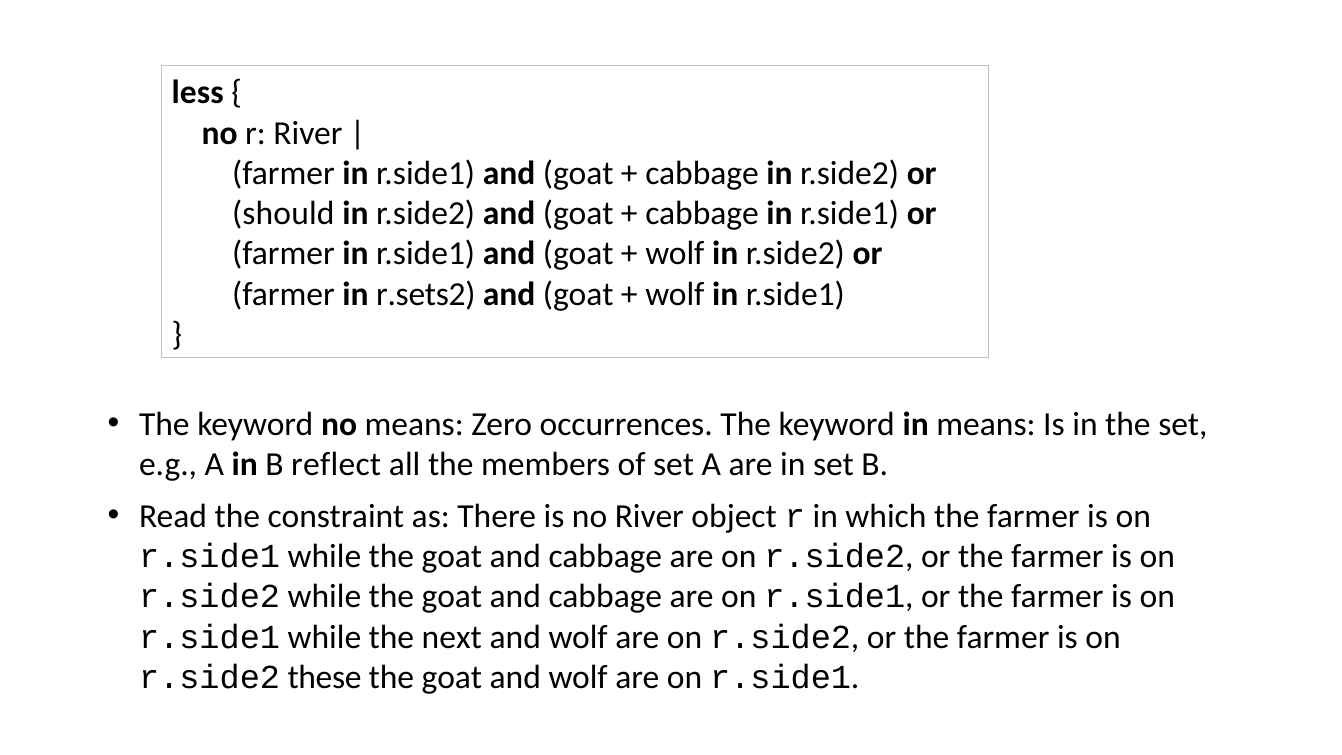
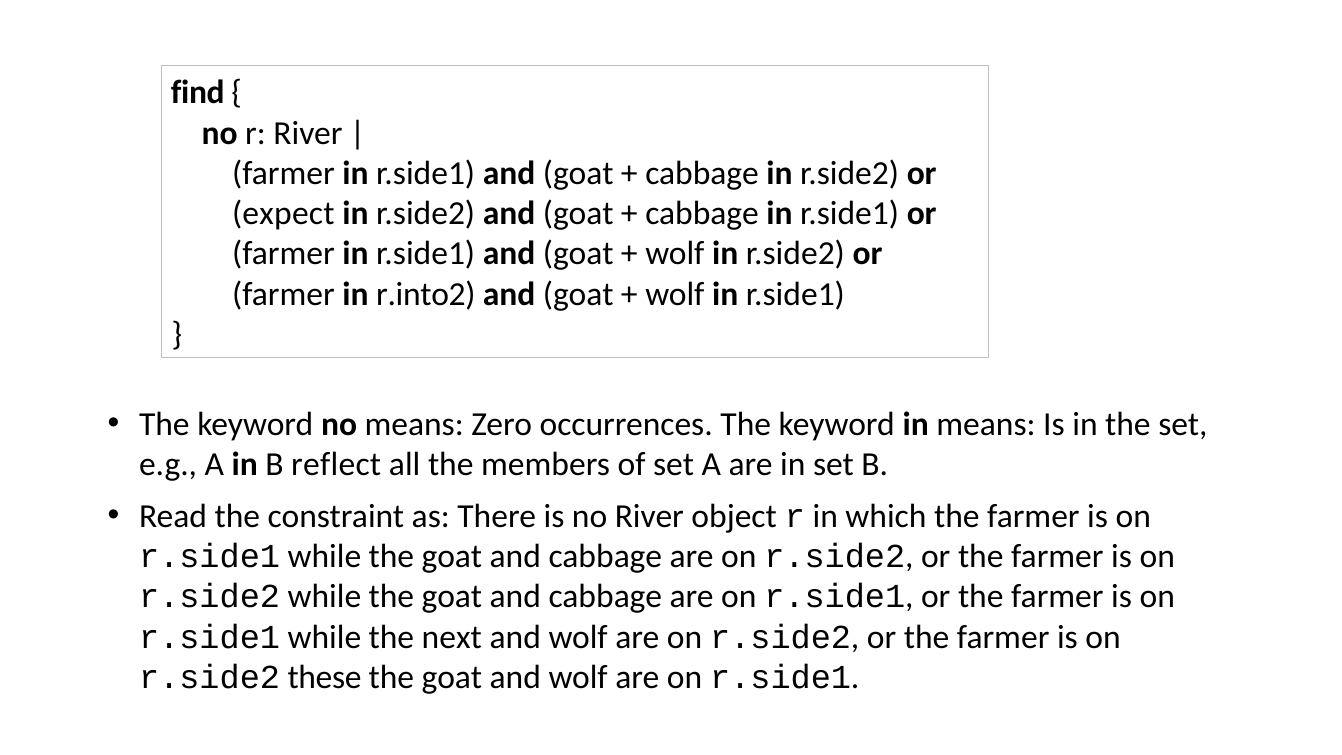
less: less -> find (198, 93)
should: should -> expect (283, 213)
r.sets2: r.sets2 -> r.into2 (426, 294)
